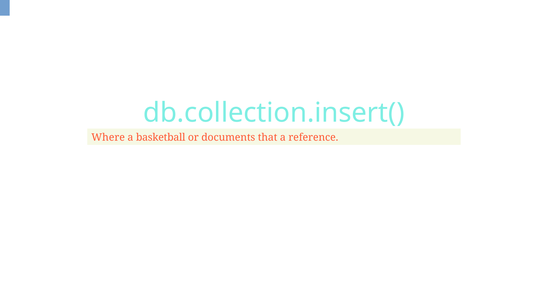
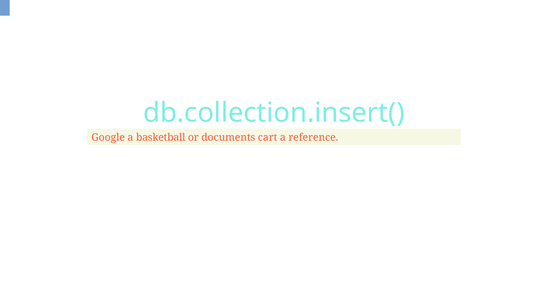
Where: Where -> Google (108, 138)
that: that -> cart (268, 138)
